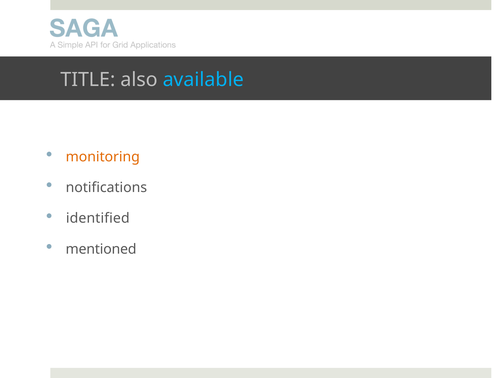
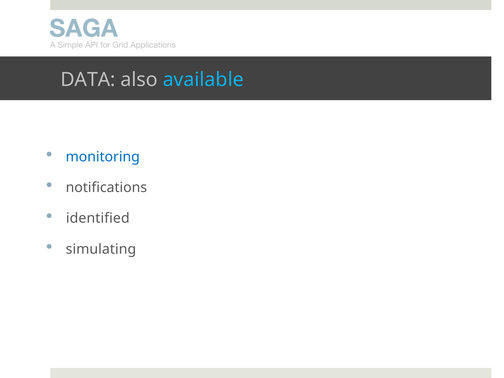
TITLE: TITLE -> DATA (88, 80)
monitoring colour: orange -> blue (103, 157)
mentioned: mentioned -> simulating (101, 249)
